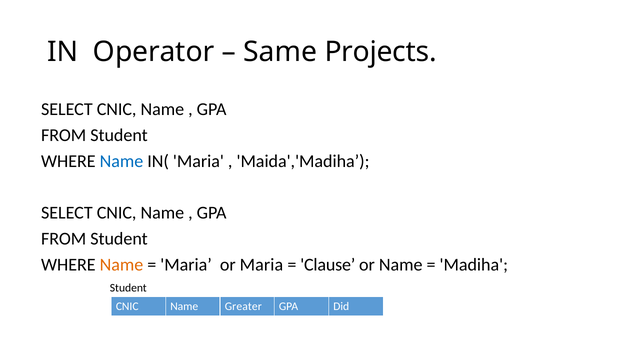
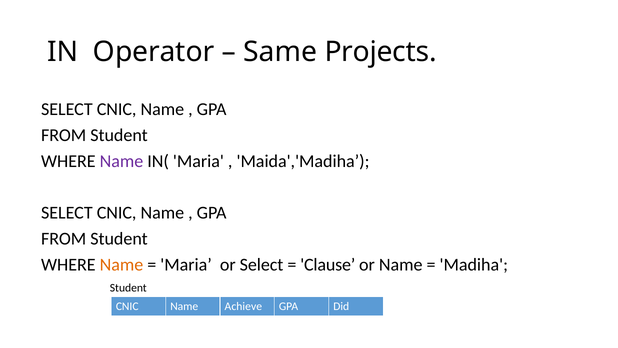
Name colour: blue -> purple (121, 161)
or Maria: Maria -> Select (262, 265)
Greater: Greater -> Achieve (243, 306)
